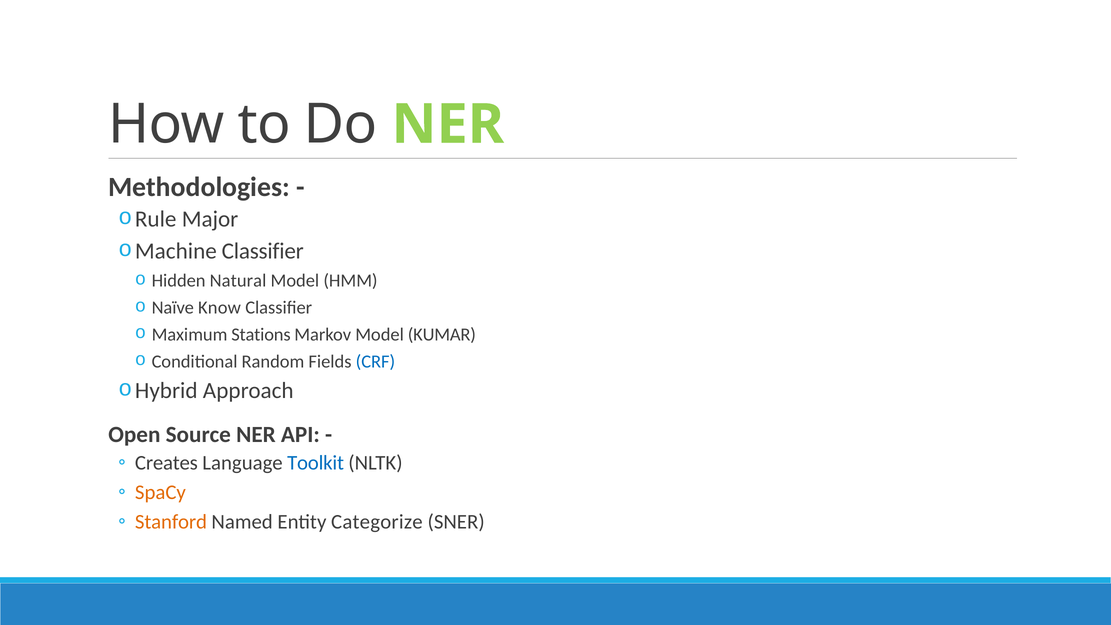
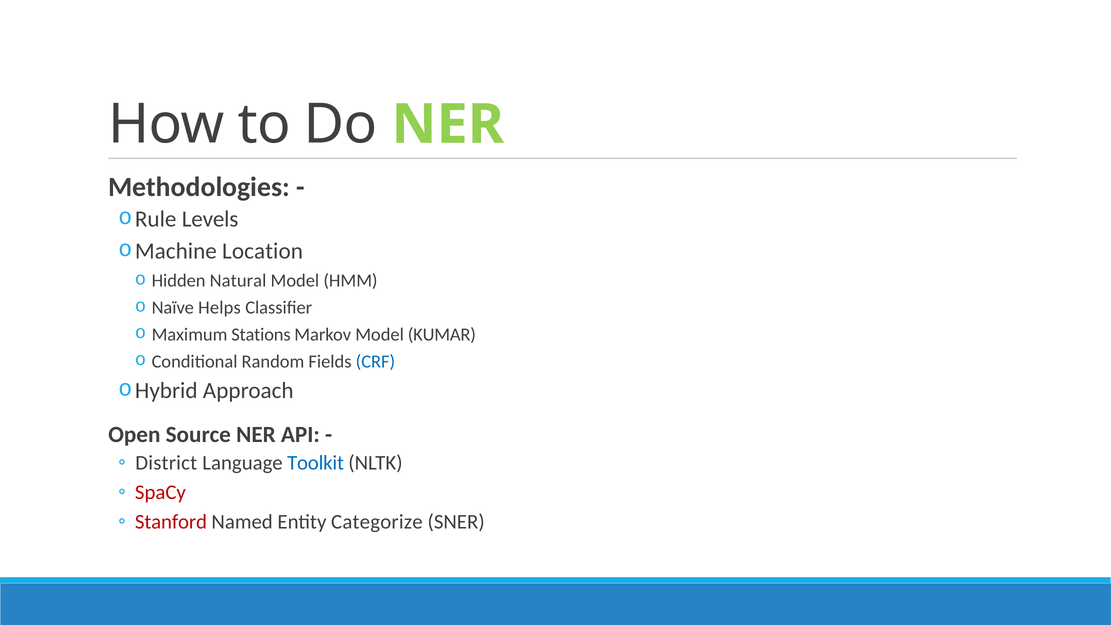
Major: Major -> Levels (210, 219)
Classifier: Classifier -> Location (263, 251)
Know: Know -> Helps (219, 308)
Creates: Creates -> District (166, 463)
SpaCy colour: orange -> red (160, 492)
Stanford colour: orange -> red (171, 522)
